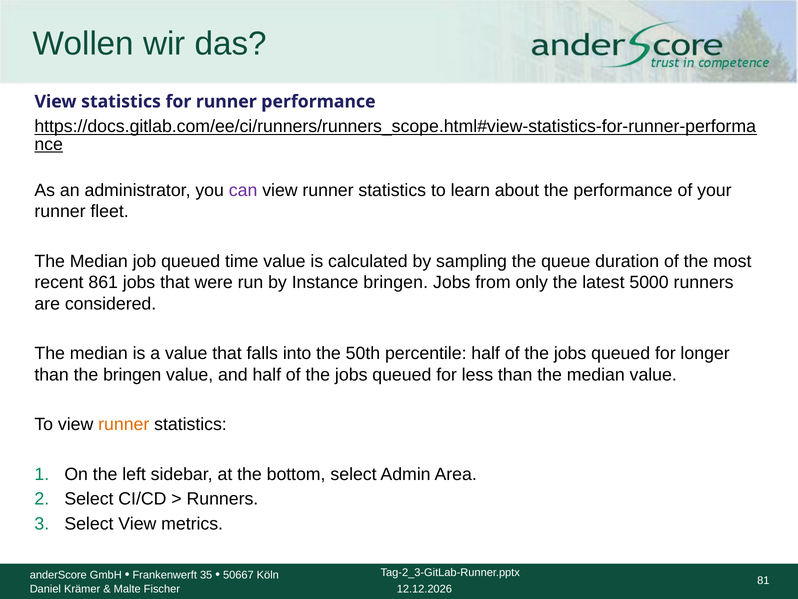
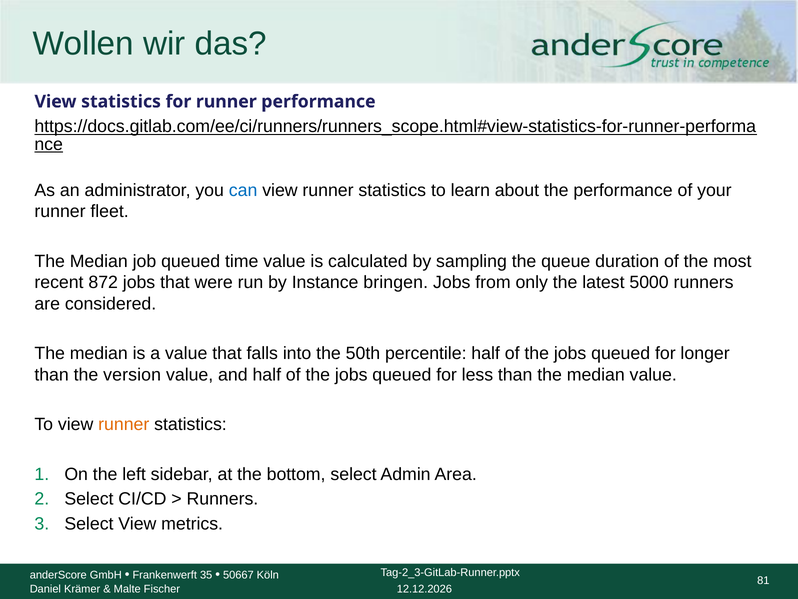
can colour: purple -> blue (243, 190)
861: 861 -> 872 (103, 282)
the bringen: bringen -> version (132, 374)
